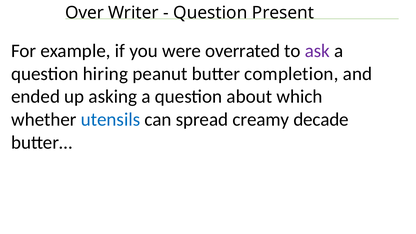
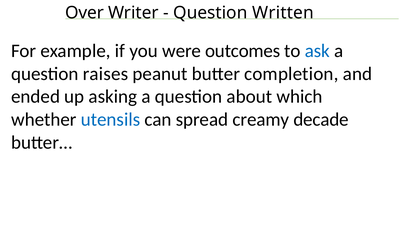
Present: Present -> Written (283, 13)
overrated: overrated -> outcomes (243, 51)
ask colour: purple -> blue (317, 51)
hiring: hiring -> raises (105, 74)
